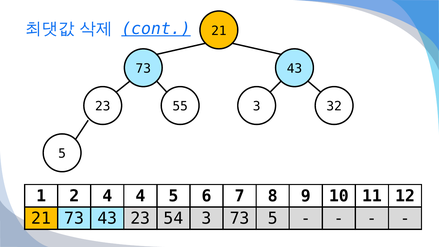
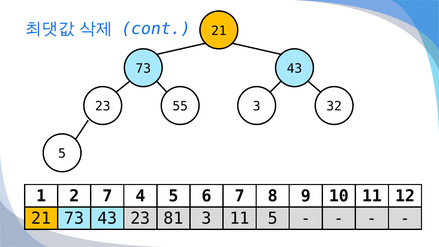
cont underline: present -> none (156, 29)
2 4: 4 -> 7 (107, 196)
54: 54 -> 81 (173, 218)
3 73: 73 -> 11 (240, 218)
